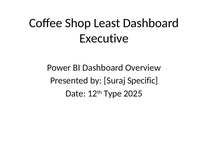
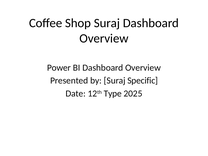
Shop Least: Least -> Suraj (107, 23)
Executive: Executive -> Overview (104, 38)
